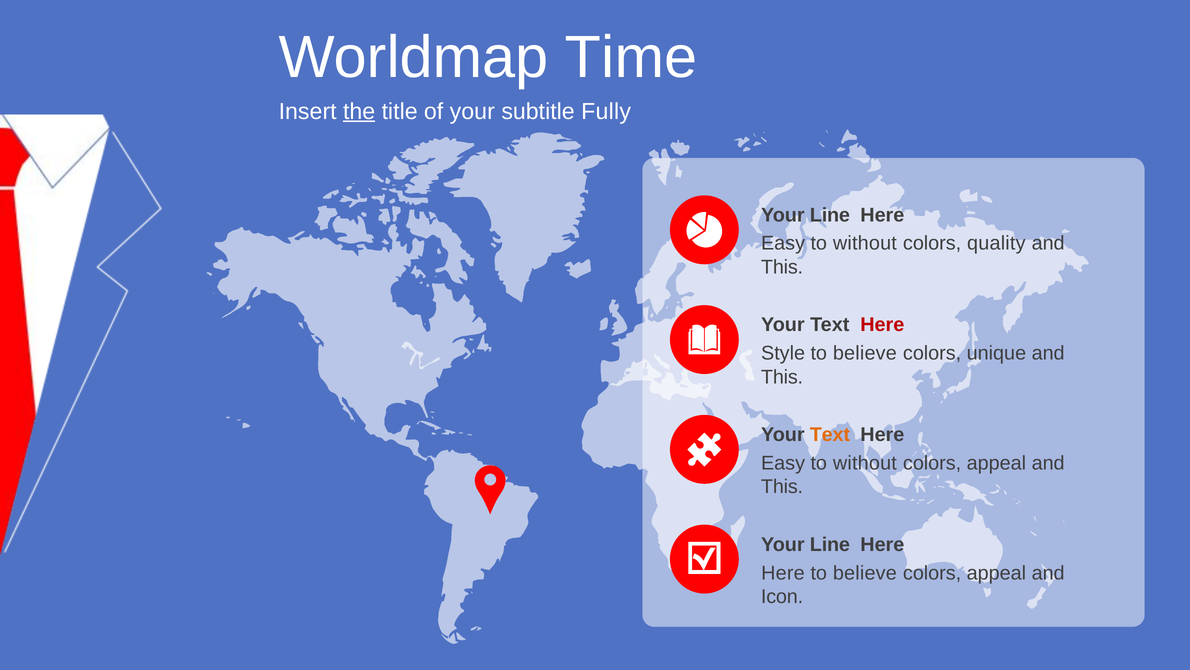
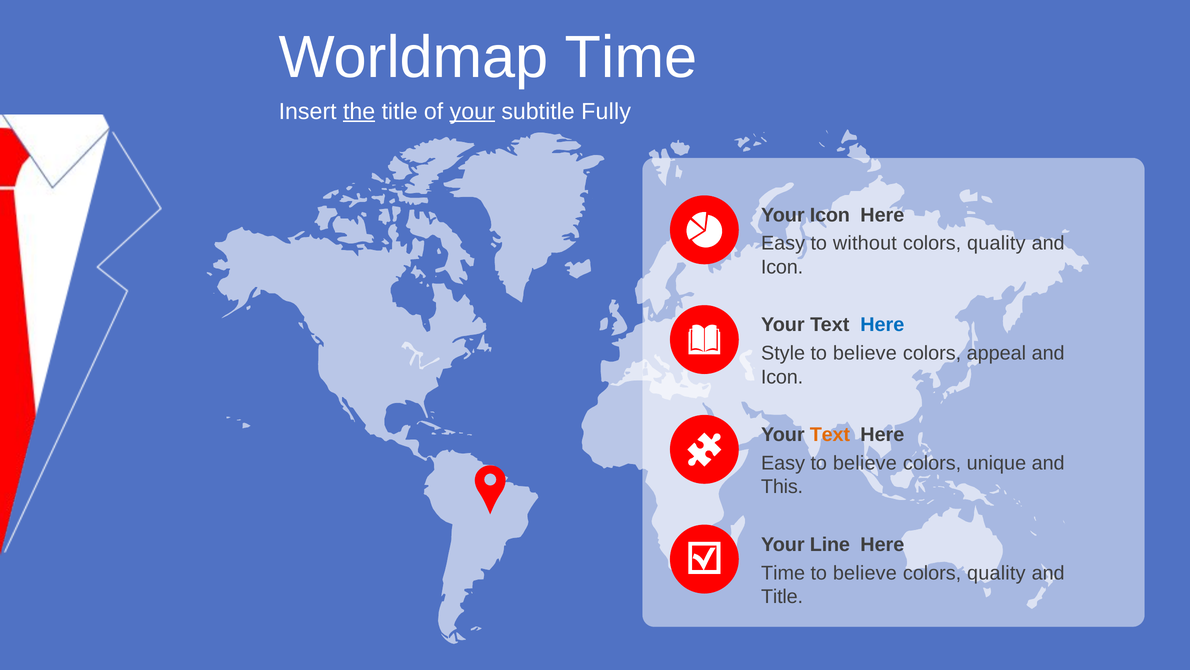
your underline: none -> present (472, 111)
Line: Line -> Icon (830, 215)
This: This -> Icon (782, 267)
Here colour: red -> blue (882, 325)
unique: unique -> appeal (996, 353)
This: This -> Icon (782, 377)
without: without -> believe (865, 463)
appeal: appeal -> unique (996, 463)
Here: Here -> Time (783, 573)
appeal: appeal -> quality (996, 573)
Icon: Icon -> Title (782, 596)
